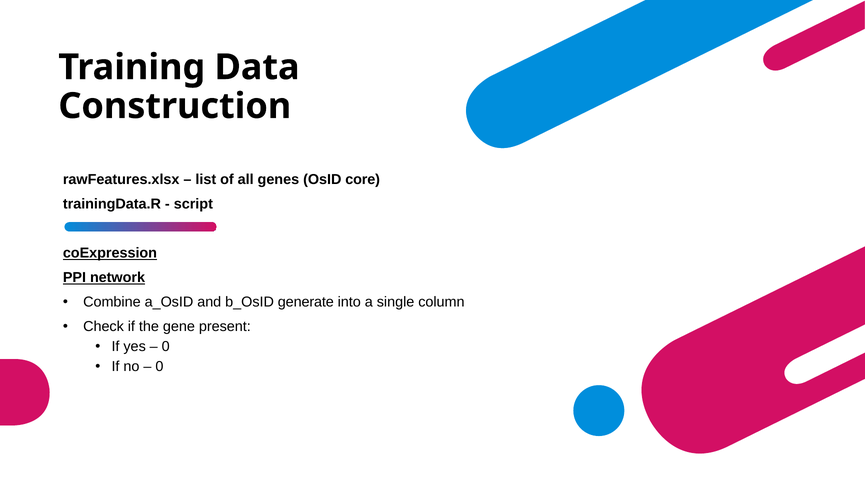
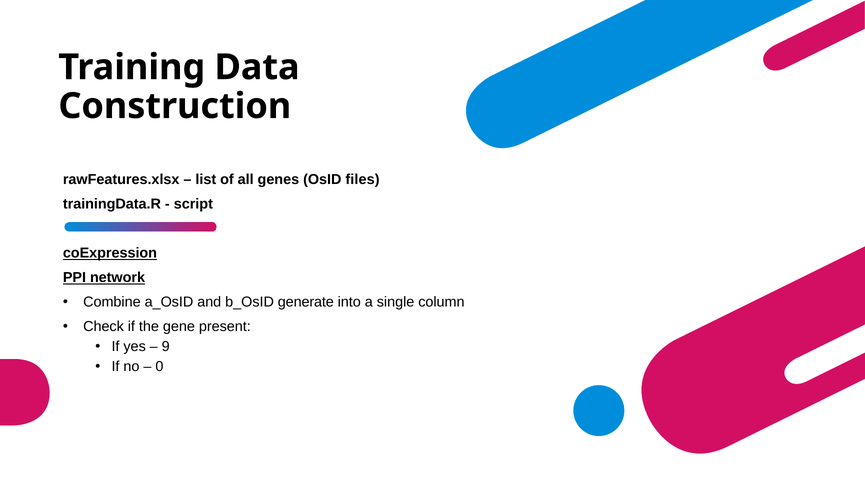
core: core -> files (363, 180)
0: 0 -> 9 (166, 347)
